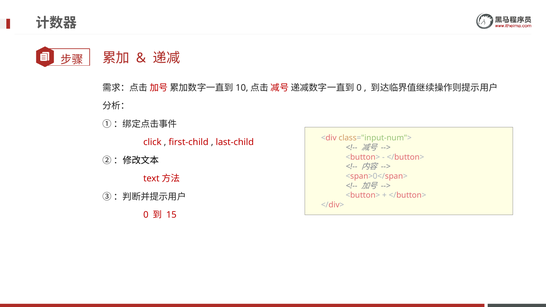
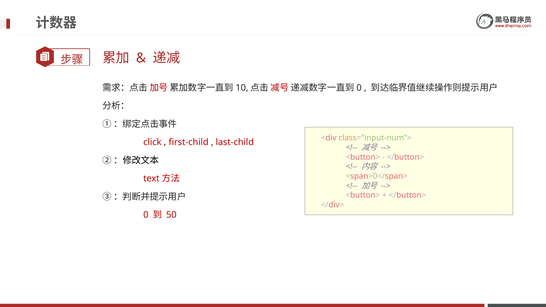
15: 15 -> 50 (171, 215)
